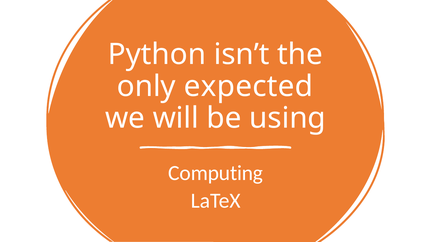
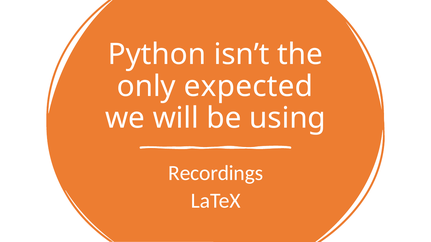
Computing: Computing -> Recordings (216, 173)
